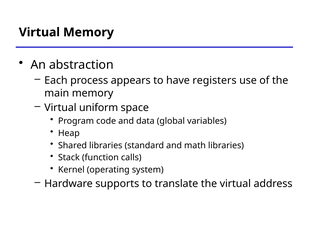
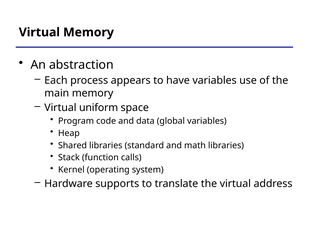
have registers: registers -> variables (215, 80)
